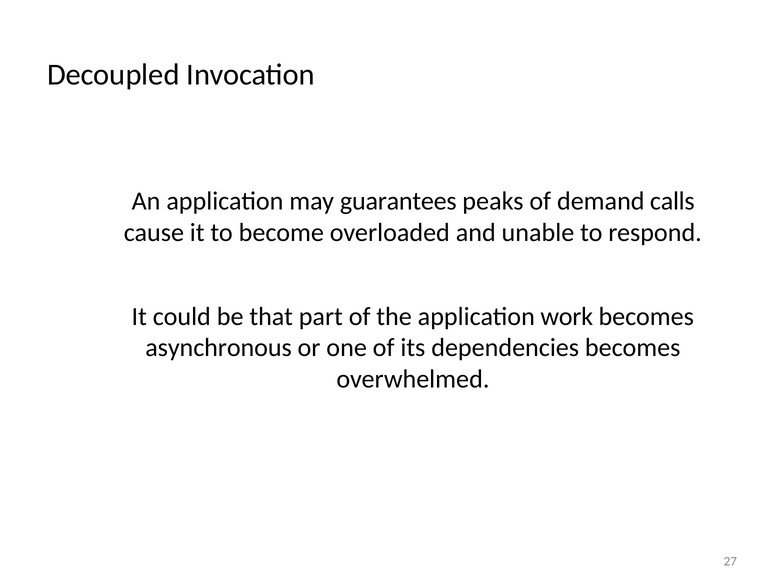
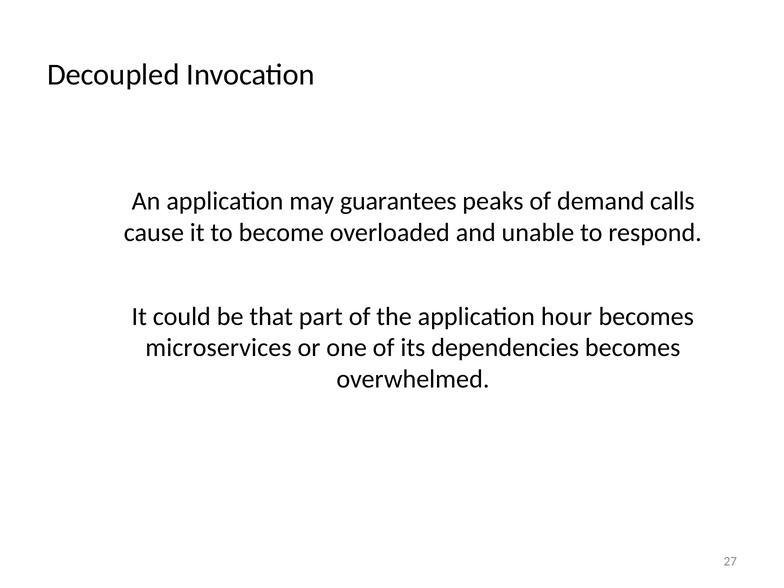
work: work -> hour (567, 316)
asynchronous: asynchronous -> microservices (218, 348)
